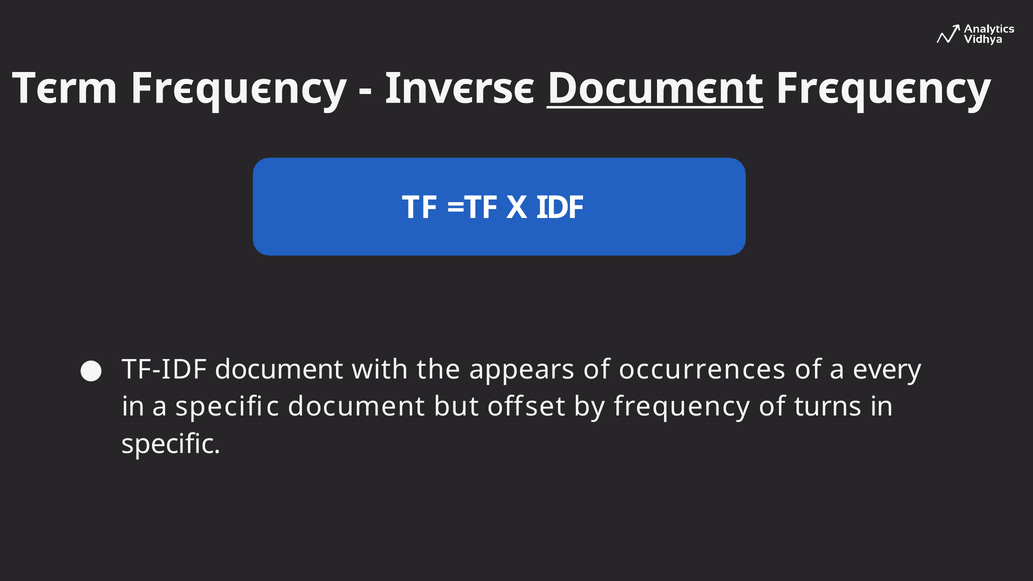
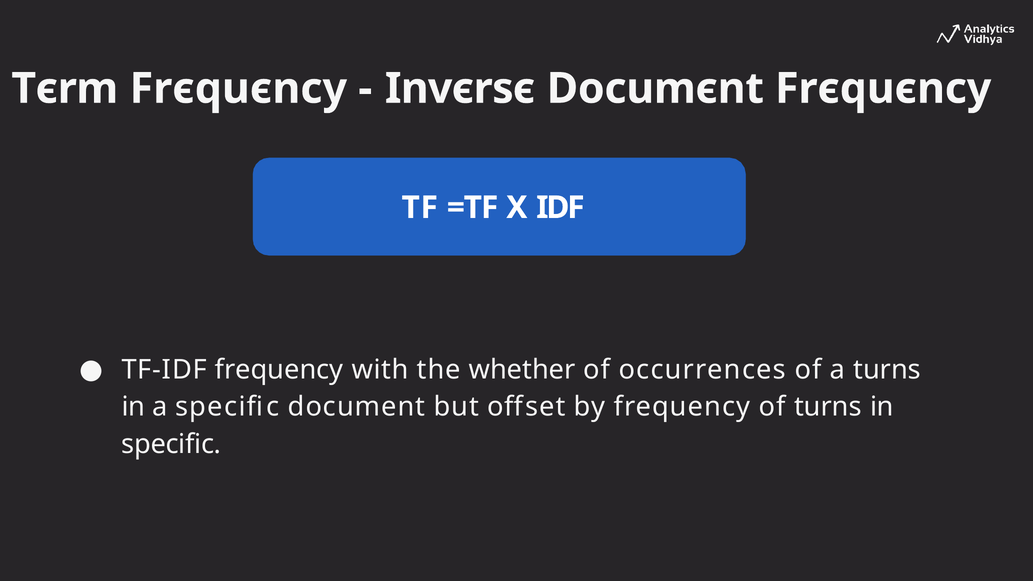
Documєnt underline: present -> none (655, 89)
TF-IDF document: document -> frequency (279, 370)
appears: appears -> whether (522, 370)
a every: every -> turns (887, 370)
